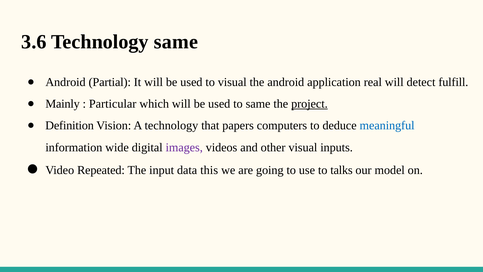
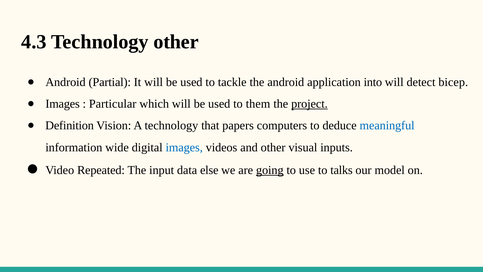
3.6: 3.6 -> 4.3 (34, 42)
Technology same: same -> other (176, 42)
to visual: visual -> tackle (232, 82)
real: real -> into (373, 82)
fulfill: fulfill -> bicep (453, 82)
Mainly: Mainly -> Images (63, 104)
to same: same -> them (258, 104)
images colour: purple -> blue (184, 147)
this: this -> else (209, 170)
going underline: none -> present (270, 170)
